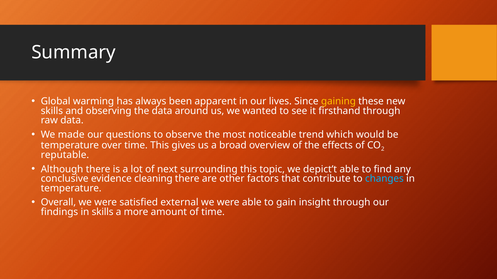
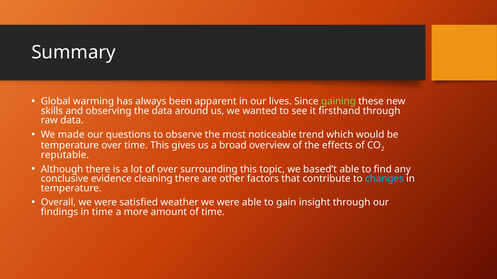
gaining colour: yellow -> light green (338, 102)
of next: next -> over (167, 169)
depict’t: depict’t -> based’t (320, 169)
external: external -> weather (179, 203)
in skills: skills -> time (102, 212)
